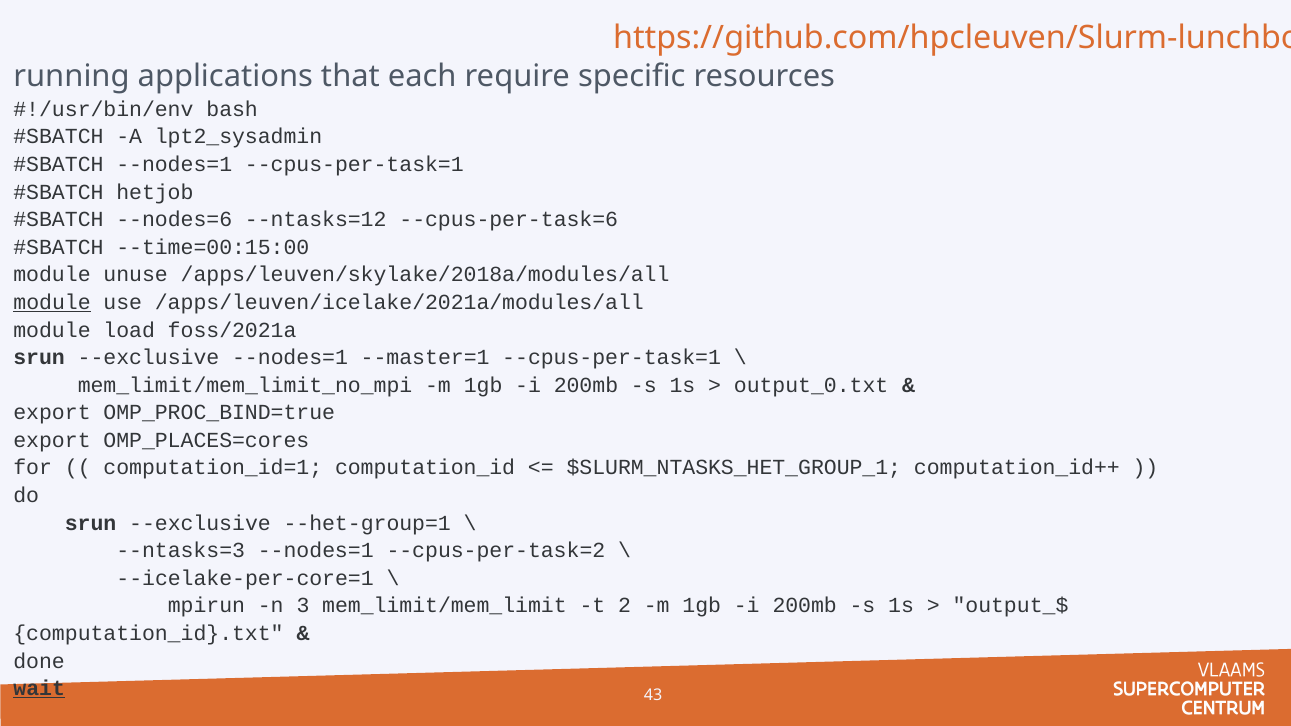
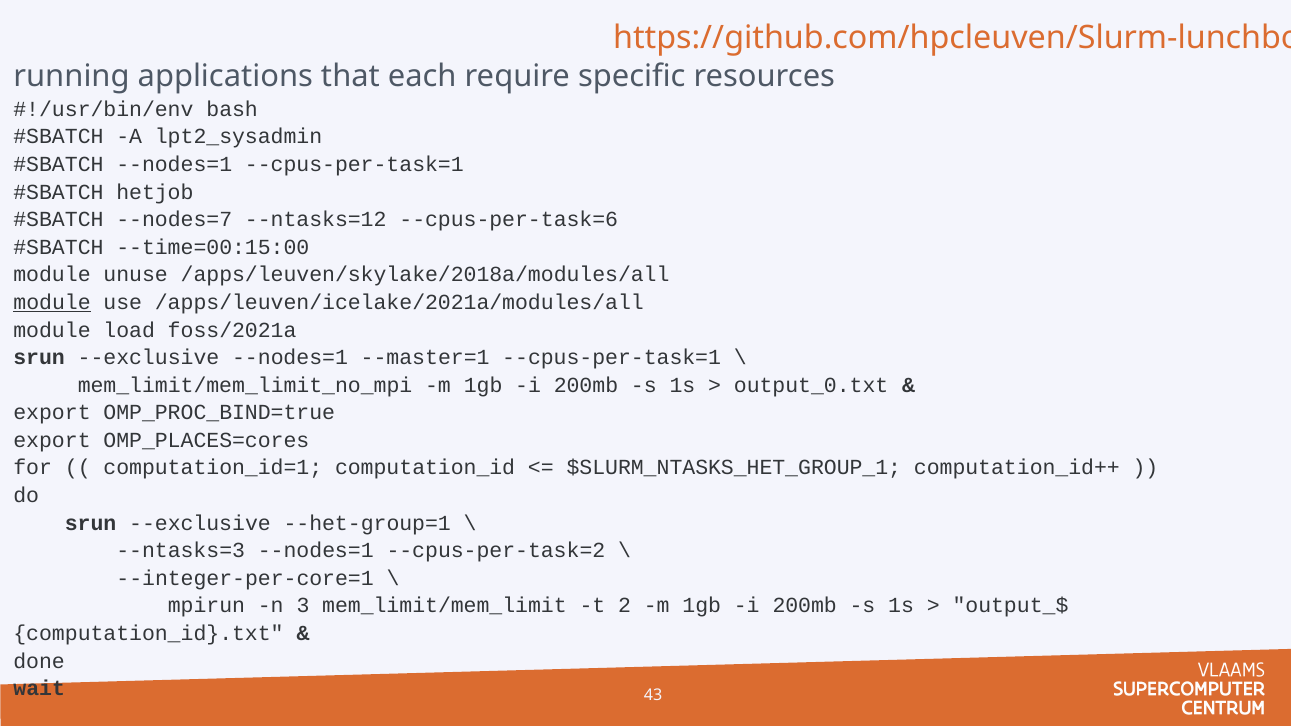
--nodes=6: --nodes=6 -> --nodes=7 (174, 220)
--icelake-per-core=1: --icelake-per-core=1 -> --integer-per-core=1 (245, 578)
wait underline: present -> none (39, 689)
